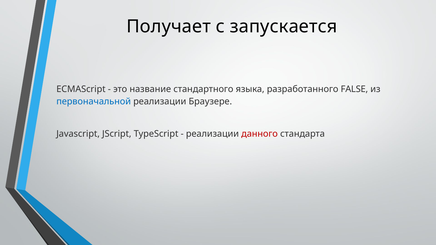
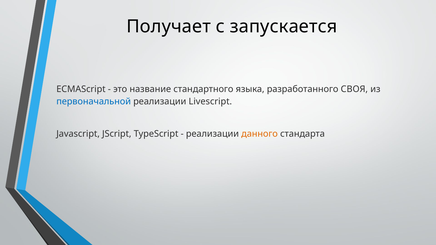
FALSE: FALSE -> СВОЯ (354, 89)
Браузере: Браузере -> Livescript (210, 102)
данного colour: red -> orange (260, 134)
